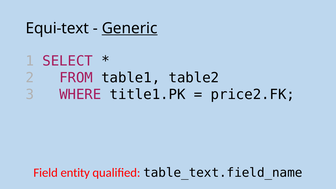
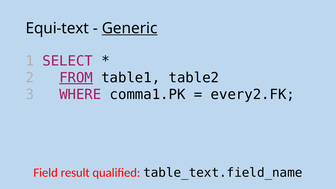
FROM underline: none -> present (76, 78)
title1.PK: title1.PK -> comma1.PK (148, 95)
price2.FK: price2.FK -> every2.FK (253, 95)
entity: entity -> result (75, 173)
